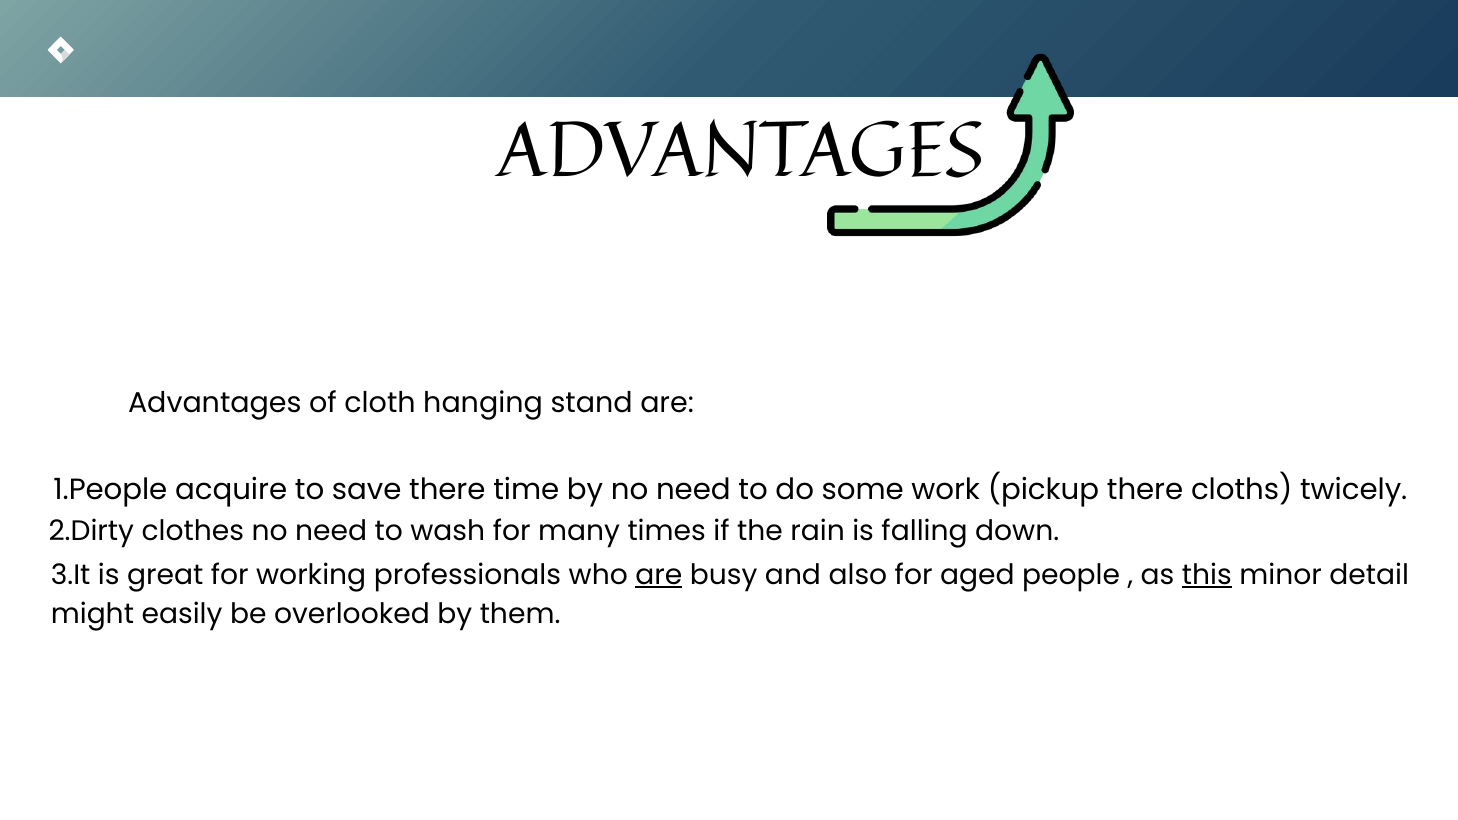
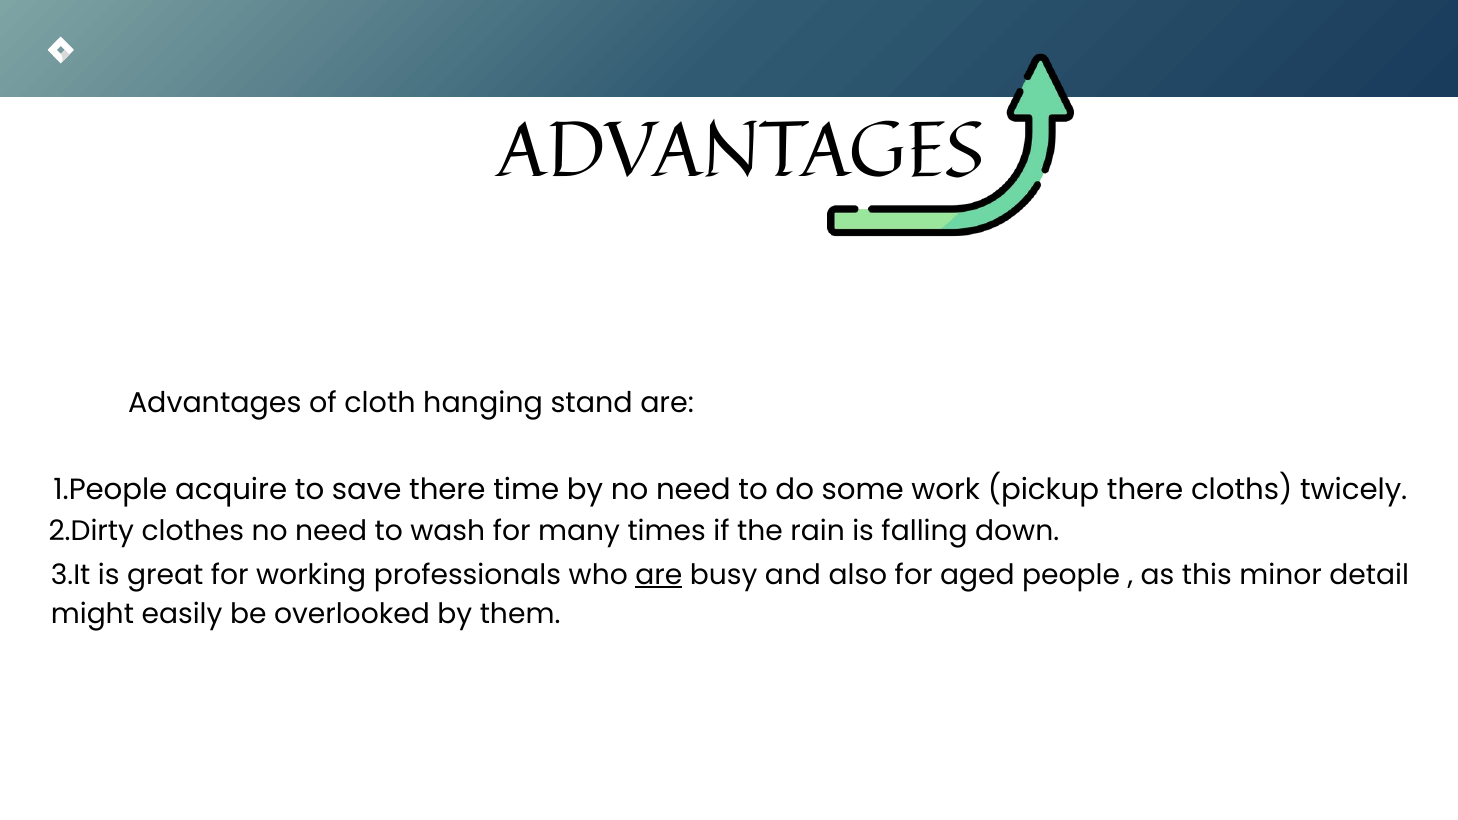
this underline: present -> none (1207, 575)
